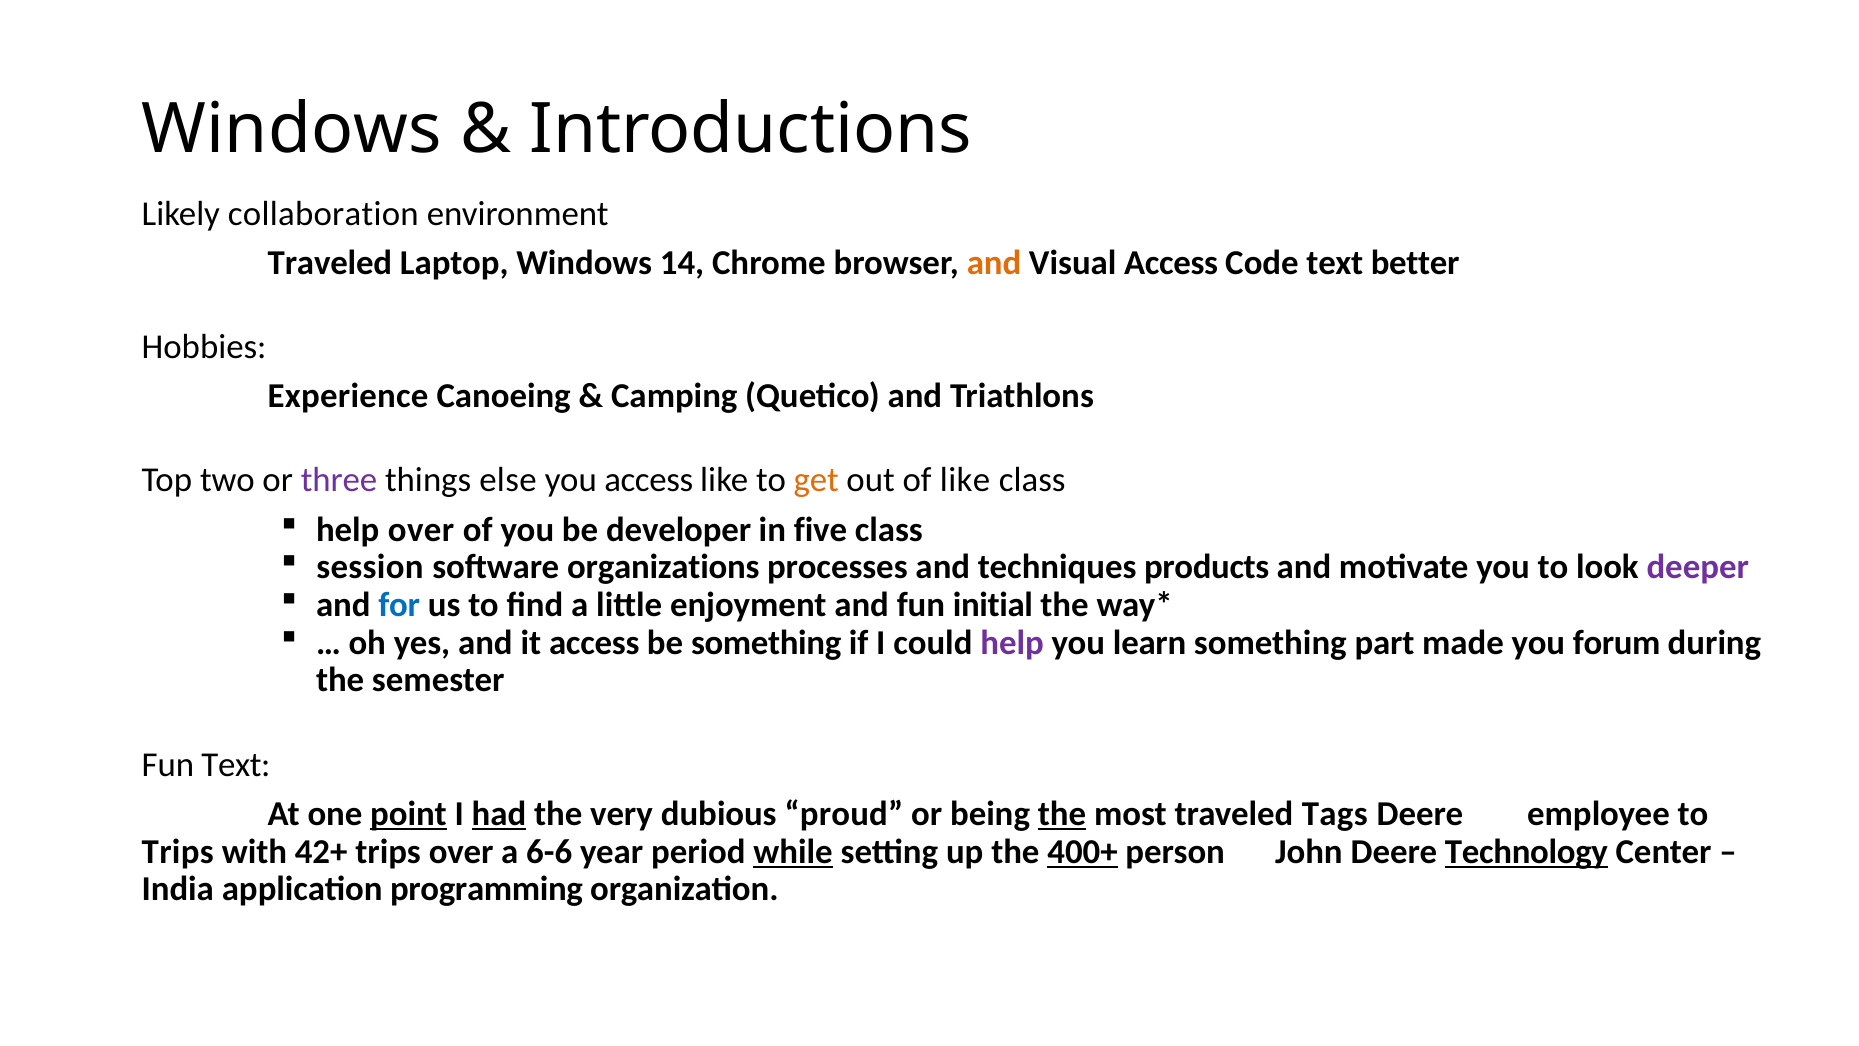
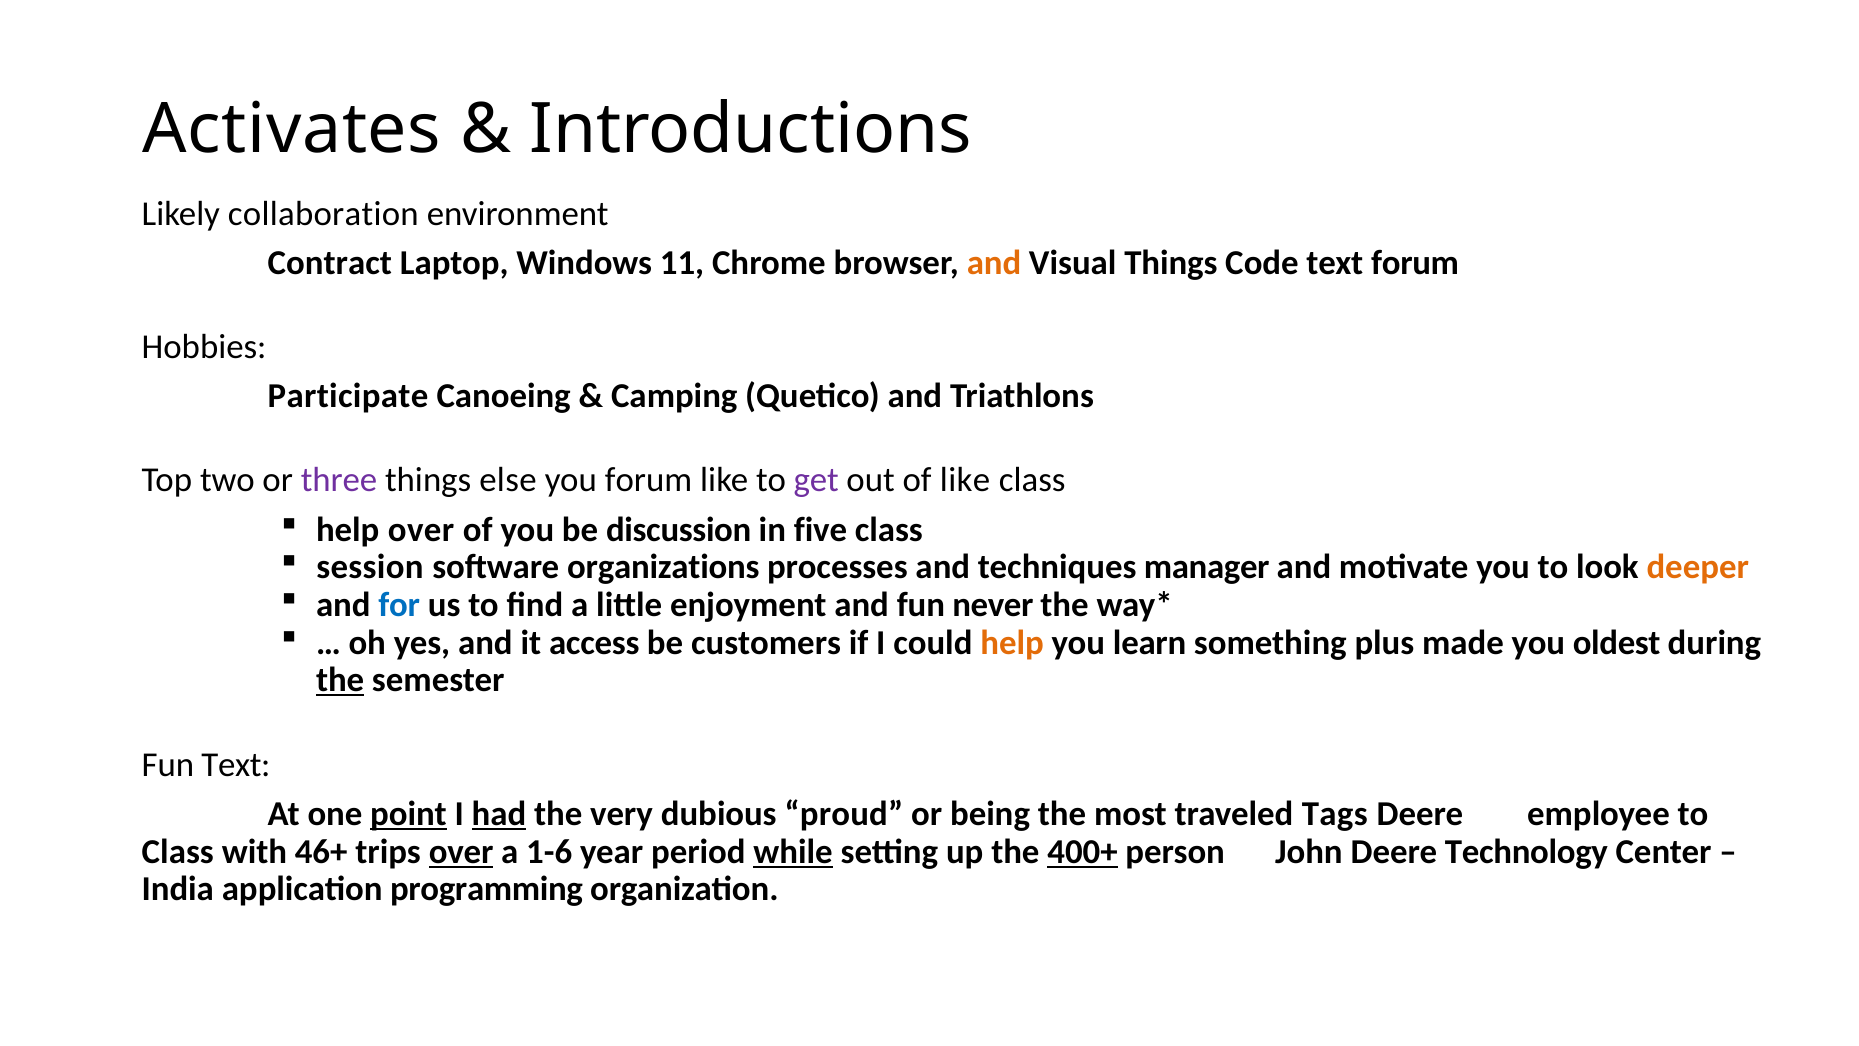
Windows: Windows -> Activates (292, 130)
Traveled: Traveled -> Contract (330, 263)
14: 14 -> 11 (682, 263)
Visual Access: Access -> Things (1171, 263)
text better: better -> forum (1415, 263)
Experience: Experience -> Participate (348, 396)
you access: access -> forum (649, 480)
get colour: orange -> purple (816, 480)
developer: developer -> discussion (679, 530)
products: products -> manager (1207, 567)
deeper colour: purple -> orange (1698, 567)
initial: initial -> never (993, 605)
be something: something -> customers (766, 643)
help colour: purple -> orange (1012, 643)
part: part -> plus (1384, 643)
forum: forum -> oldest (1617, 643)
the underline: none -> present (340, 680)
the underline: present -> none (1062, 814)
Trips: Trips -> Class (178, 851)
42+: 42+ -> 46+ (321, 851)
over underline: none -> present (461, 851)
6-6: 6-6 -> 1-6 (549, 851)
Technology underline: present -> none (1526, 851)
